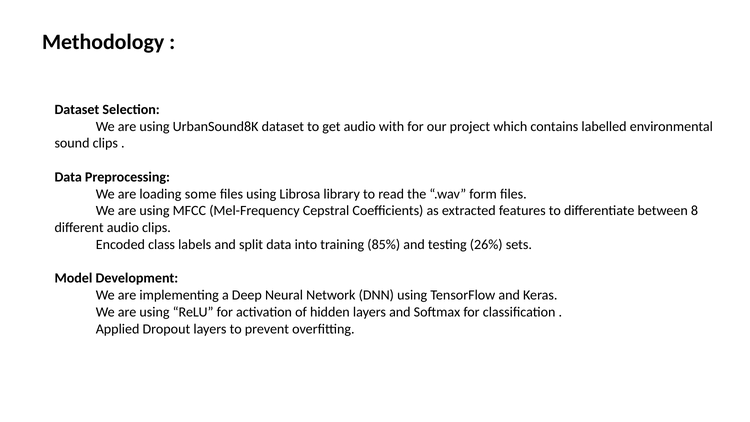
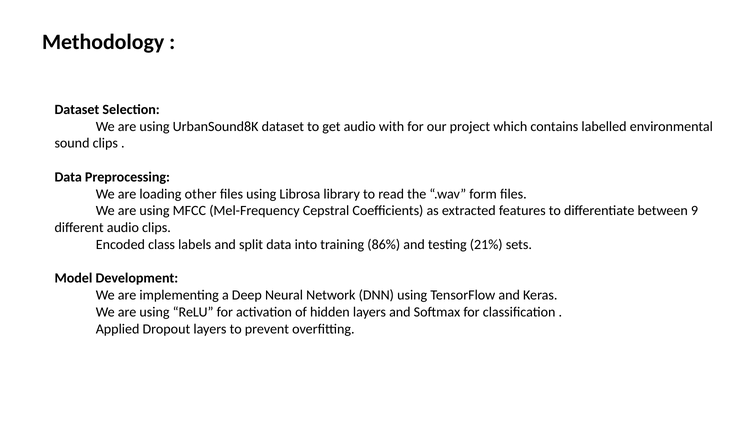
some: some -> other (201, 194)
8: 8 -> 9 (695, 211)
85%: 85% -> 86% (384, 244)
26%: 26% -> 21% (486, 244)
